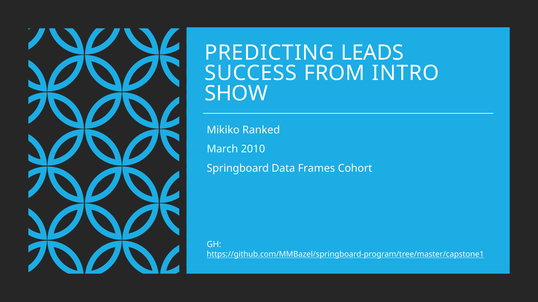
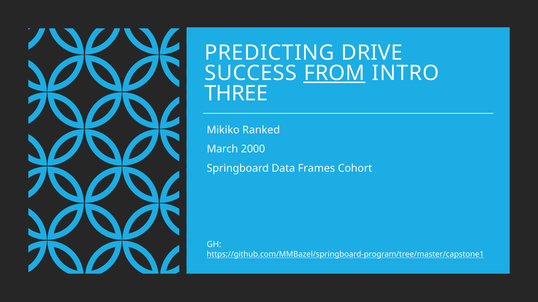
LEADS: LEADS -> DRIVE (372, 53)
FROM underline: none -> present (334, 73)
SHOW: SHOW -> THREE (236, 94)
2010: 2010 -> 2000 (253, 149)
